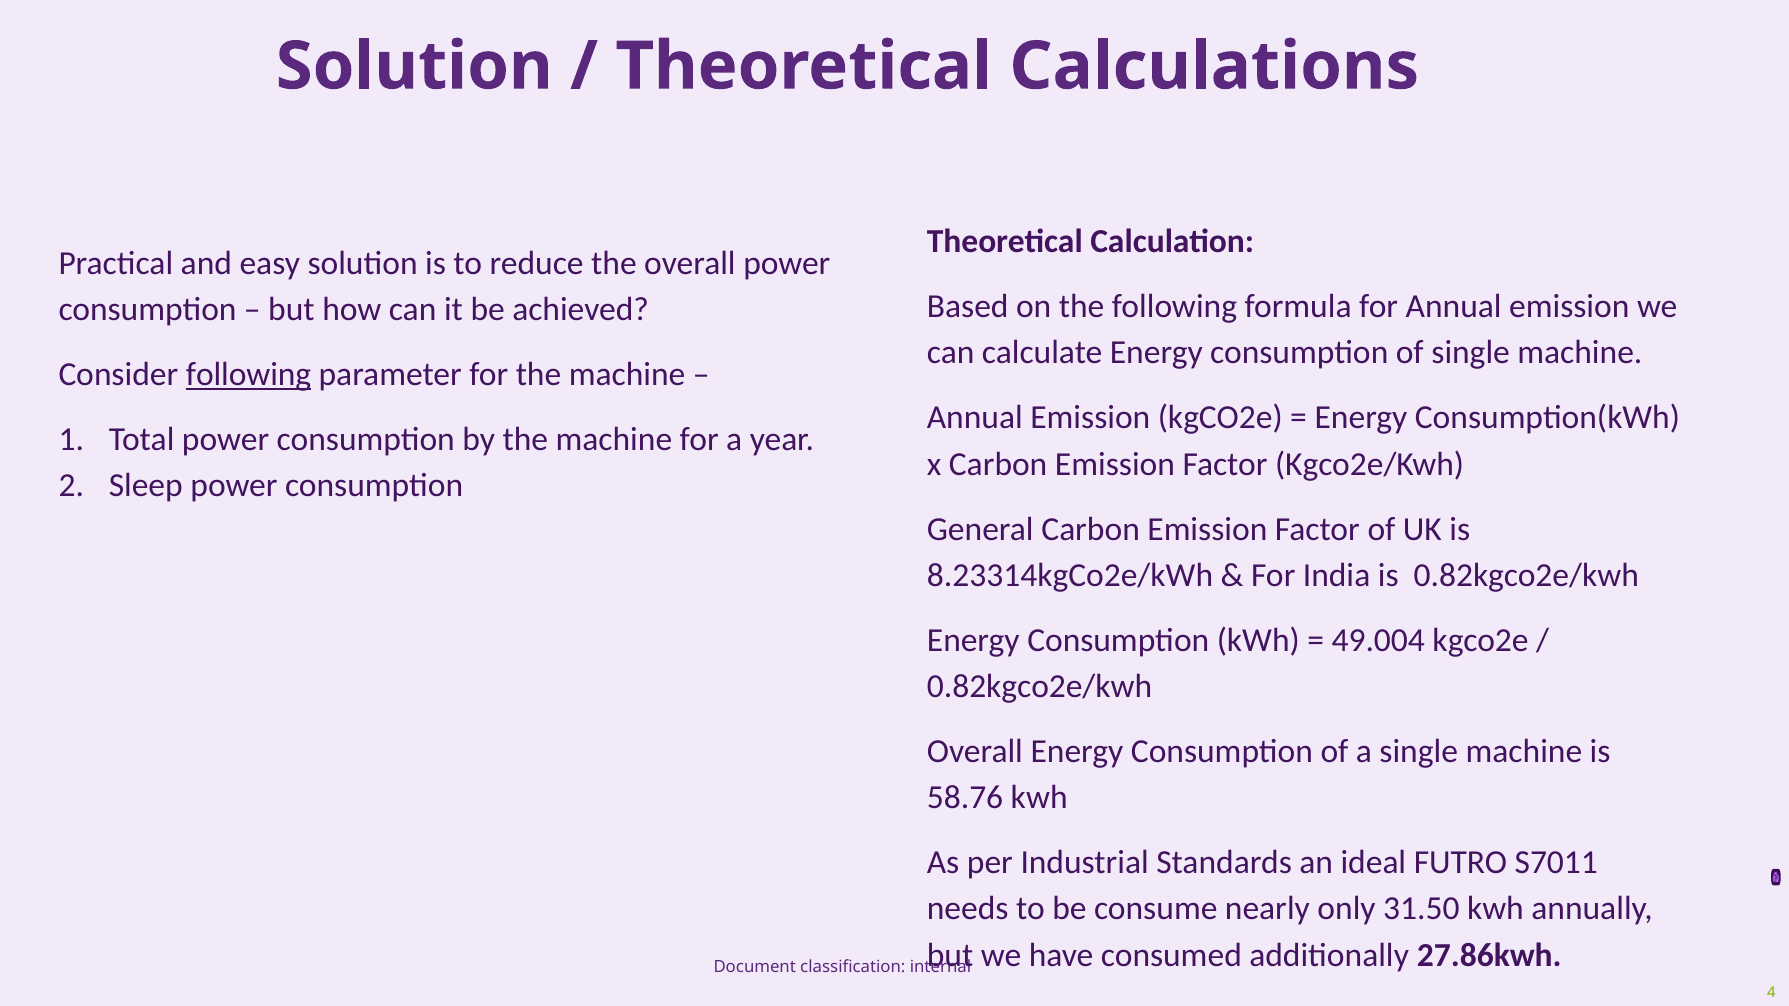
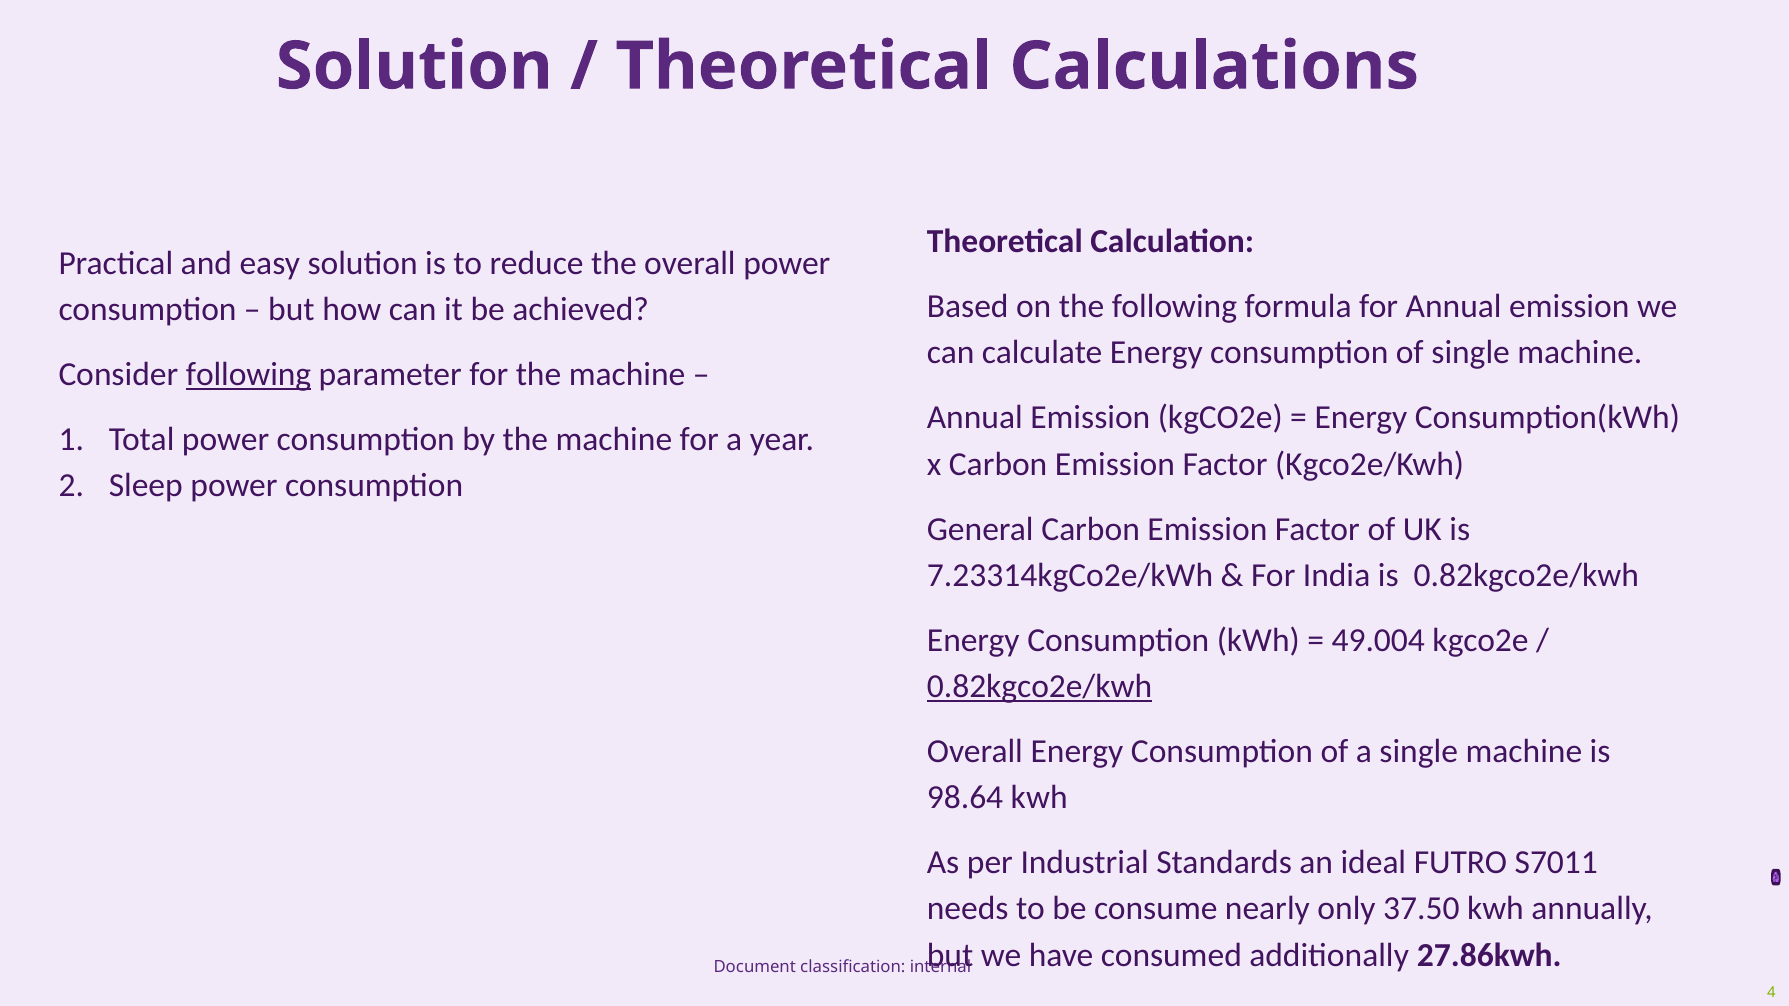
8.23314kgCo2e/kWh: 8.23314kgCo2e/kWh -> 7.23314kgCo2e/kWh (1070, 575)
0.82kgco2e/kwh underline: none -> present (1040, 687)
58.76: 58.76 -> 98.64 (965, 798)
31.50: 31.50 -> 37.50 (1421, 909)
